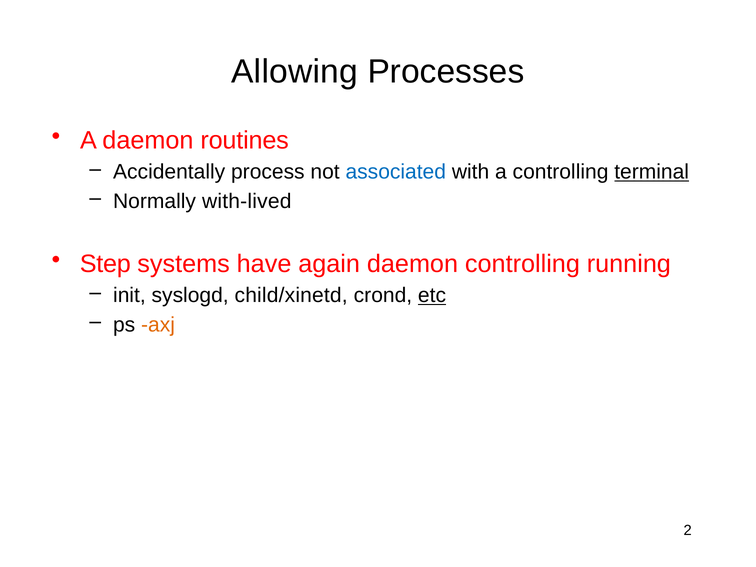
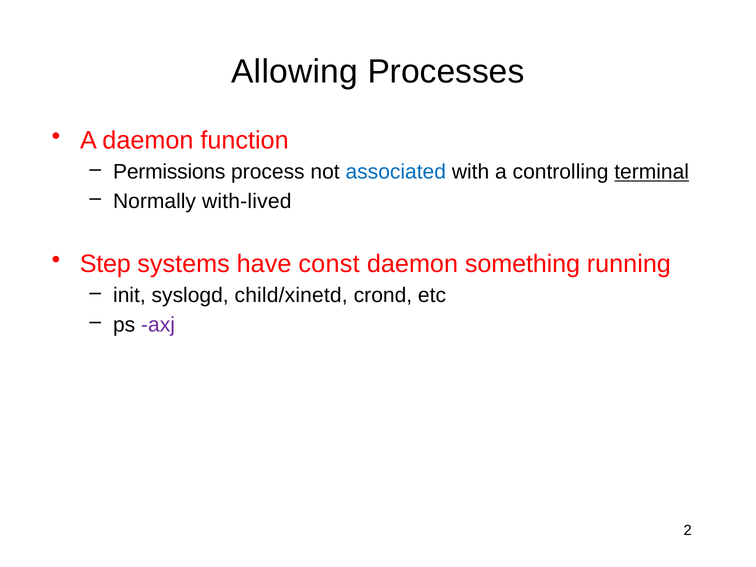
routines: routines -> function (245, 140)
Accidentally: Accidentally -> Permissions (169, 172)
again: again -> const (329, 264)
daemon controlling: controlling -> something (523, 264)
etc underline: present -> none (432, 295)
axj colour: orange -> purple (158, 325)
